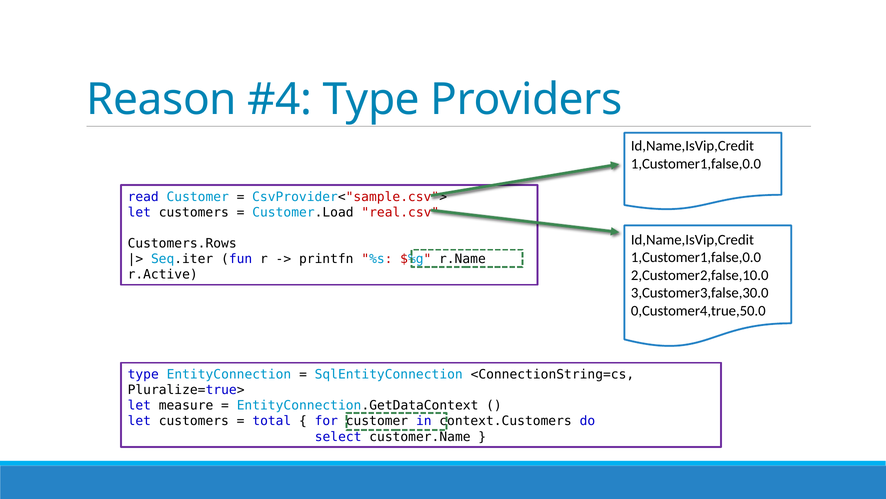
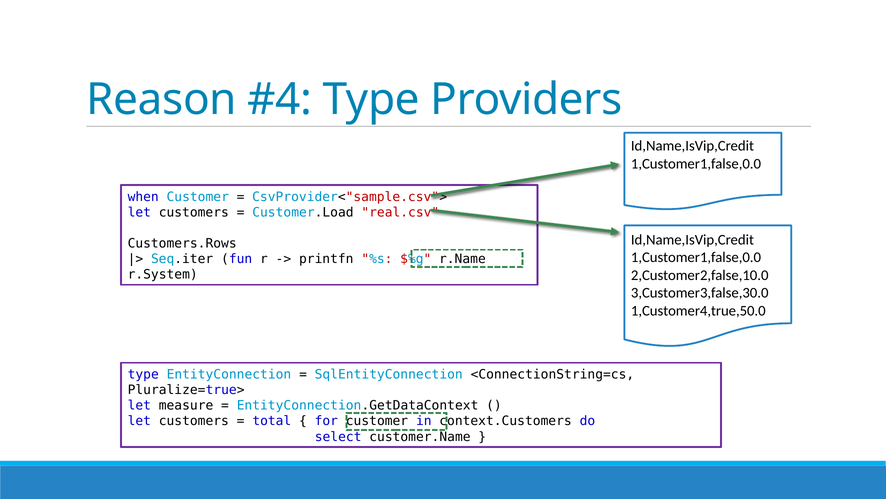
read: read -> when (143, 197)
r.Active: r.Active -> r.System (163, 274)
0,Customer4,true,50.0: 0,Customer4,true,50.0 -> 1,Customer4,true,50.0 (698, 310)
